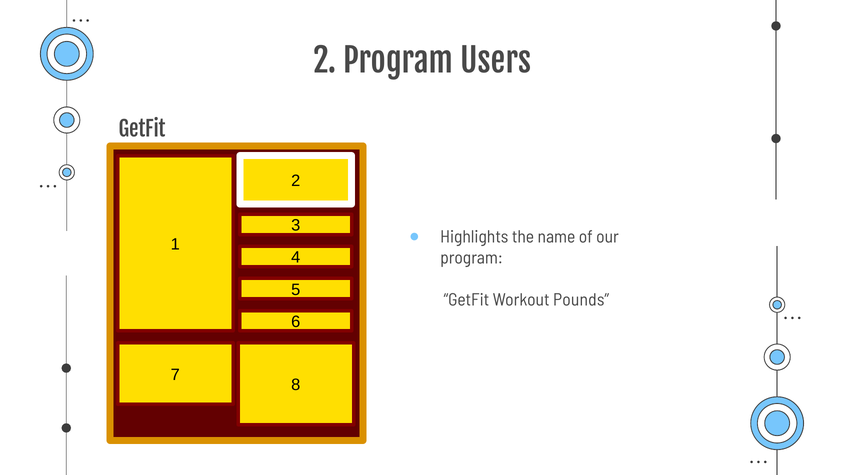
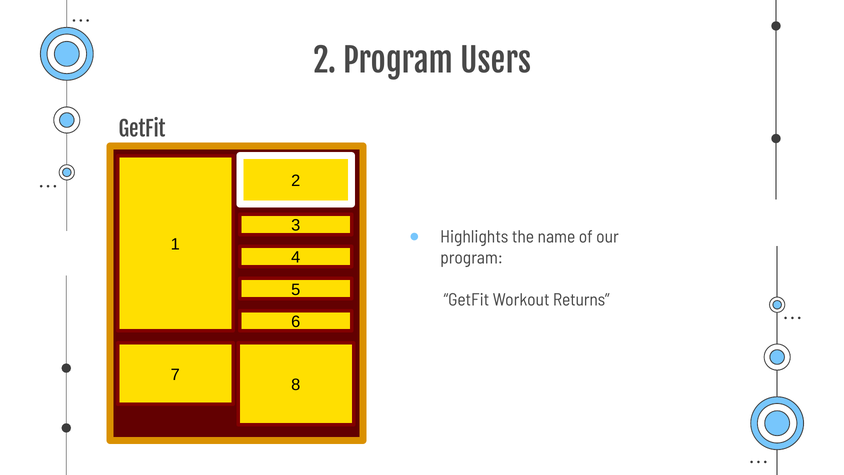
Pounds: Pounds -> Returns (581, 300)
